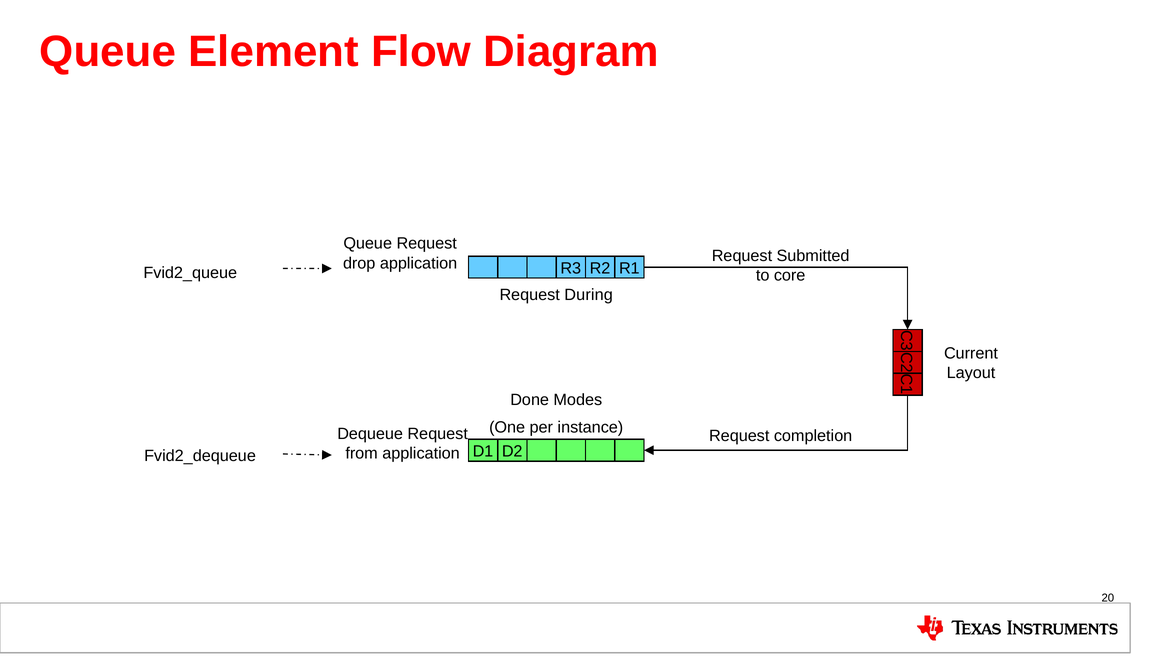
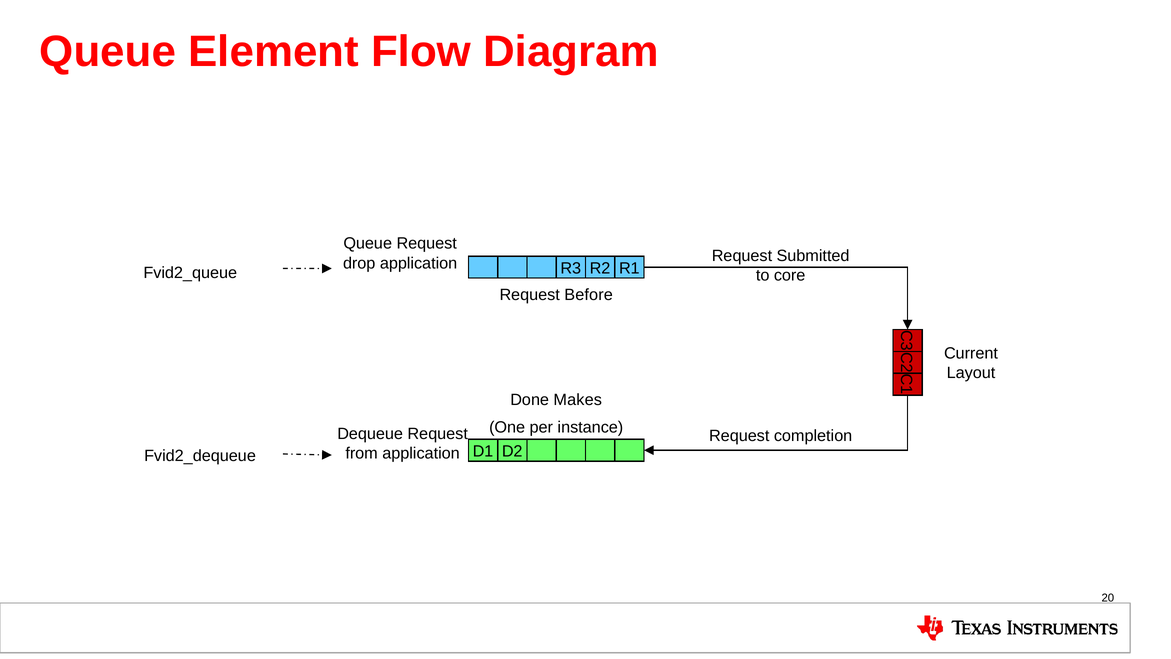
During: During -> Before (589, 295)
Modes: Modes -> Makes (578, 400)
